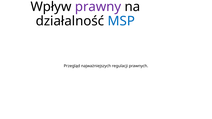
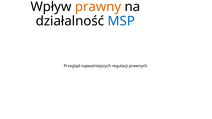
prawny colour: purple -> orange (98, 7)
